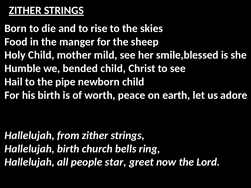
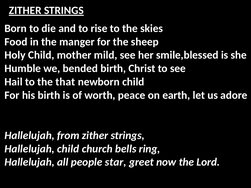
bended child: child -> birth (113, 69)
pipe: pipe -> that (65, 82)
Hallelujah birth: birth -> child (68, 149)
